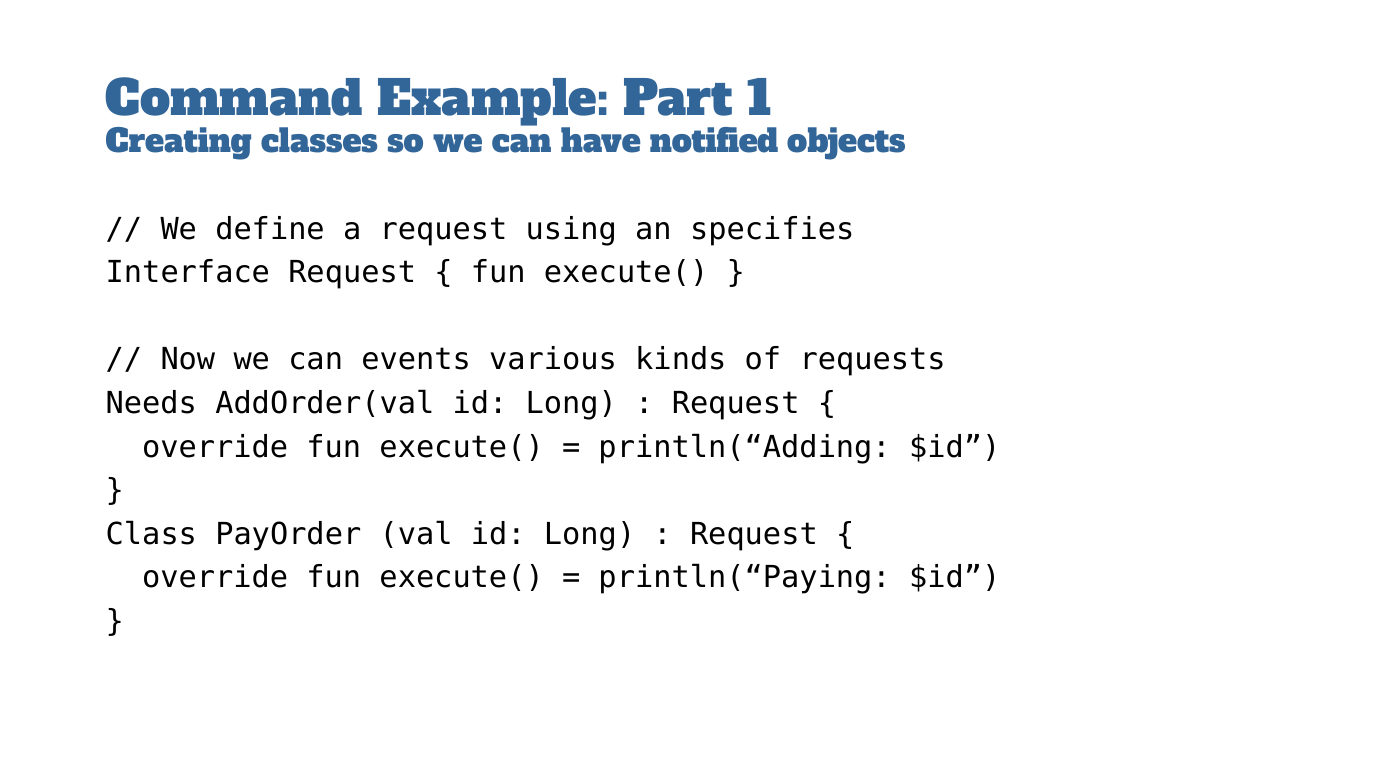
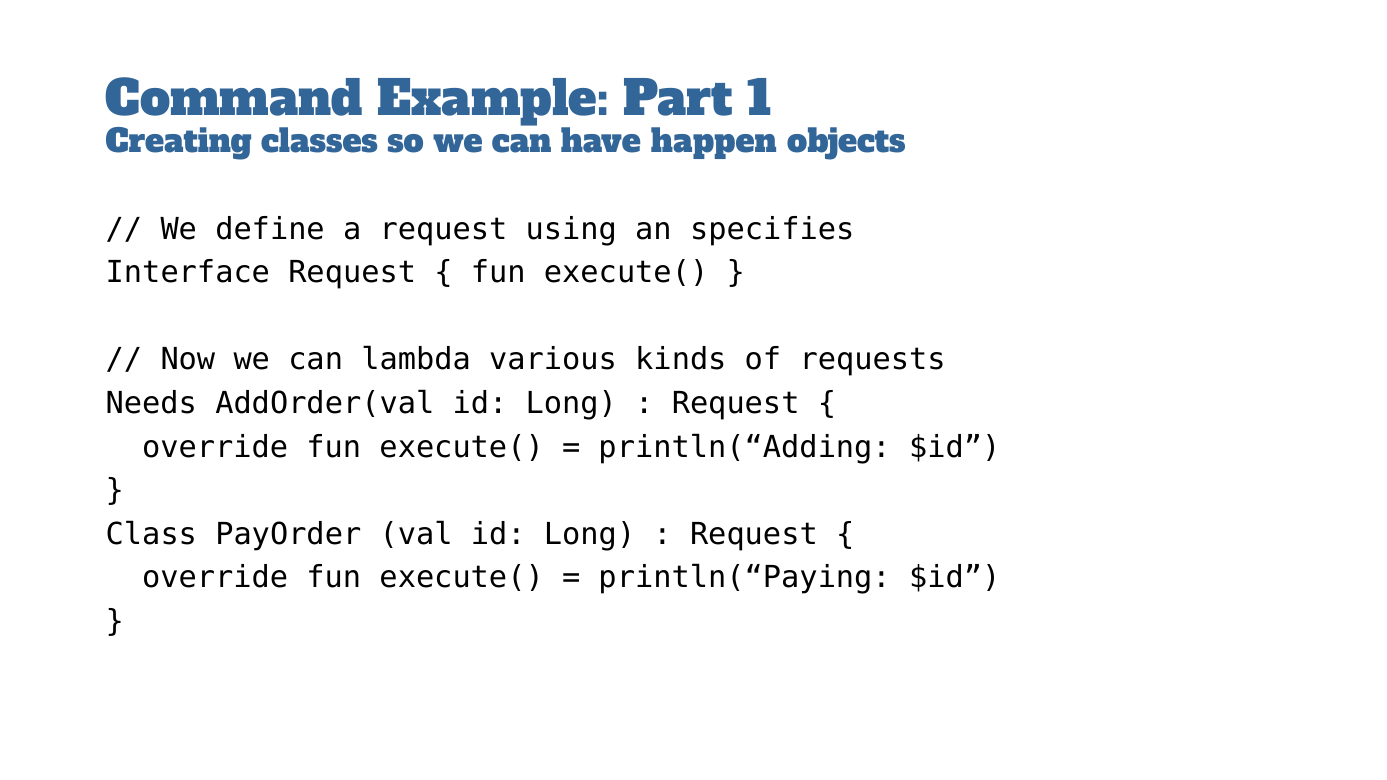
notified: notified -> happen (714, 142)
events: events -> lambda (416, 360)
